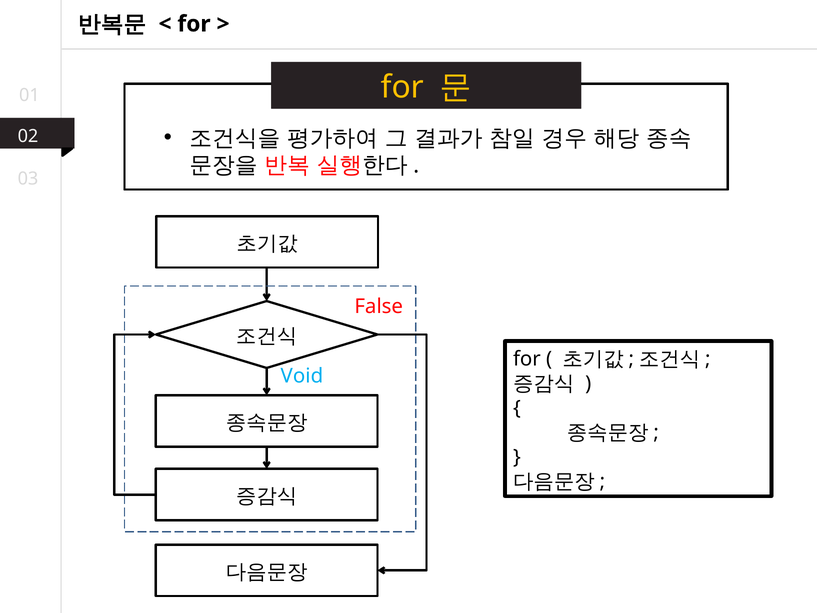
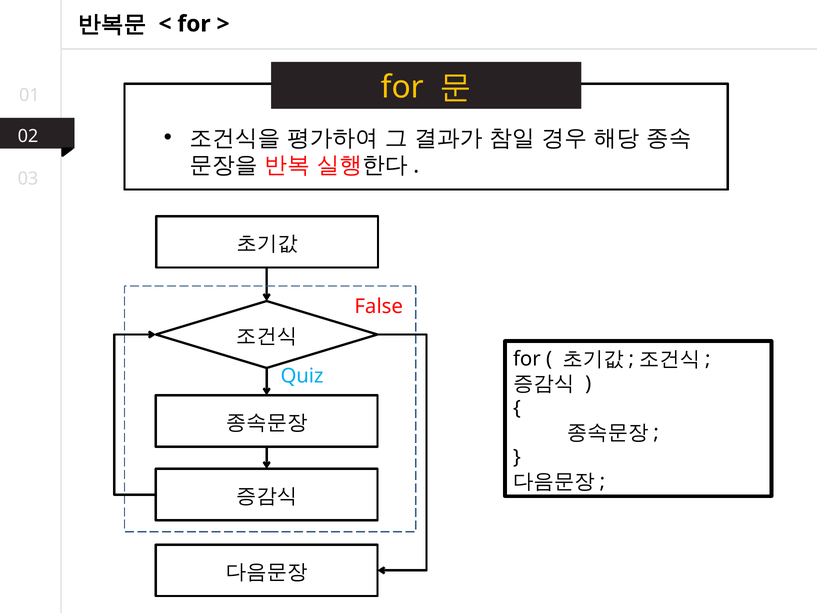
Void: Void -> Quiz (302, 376)
